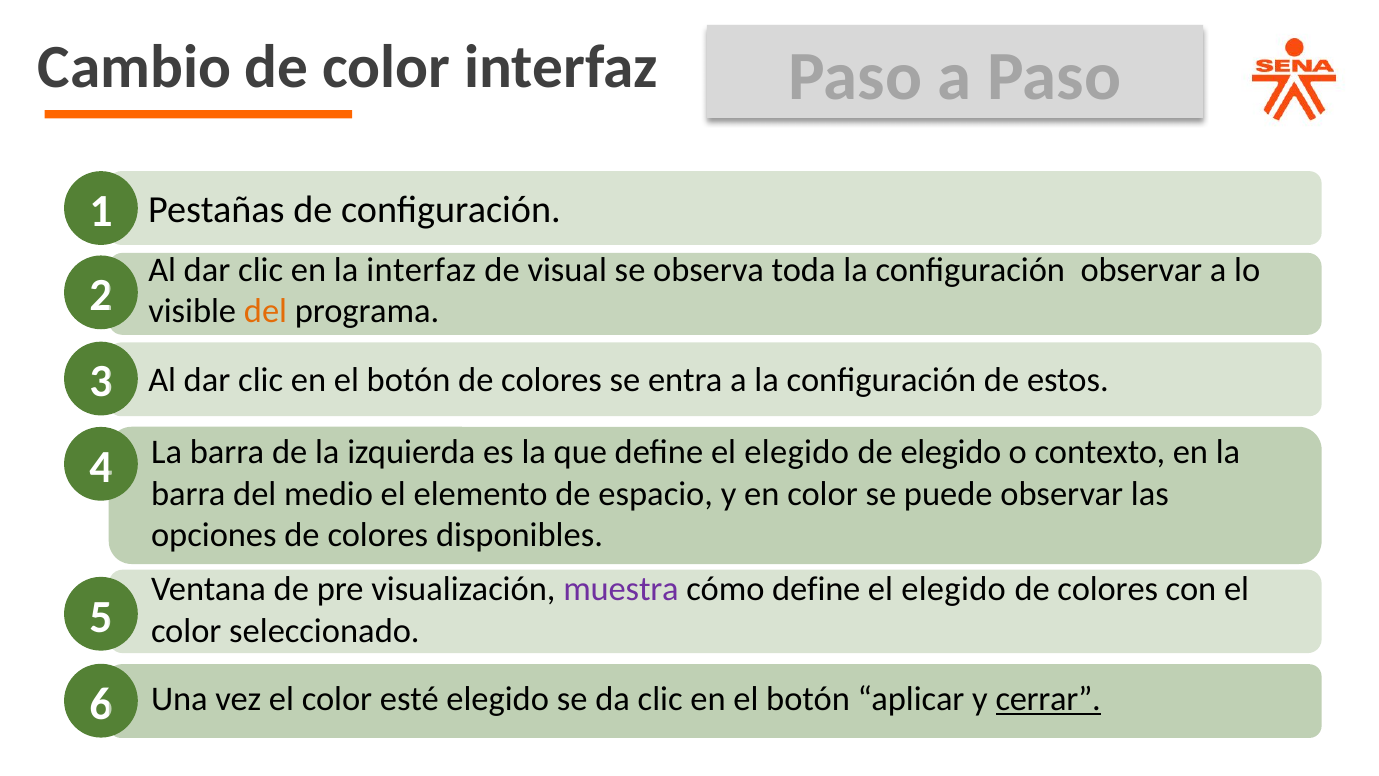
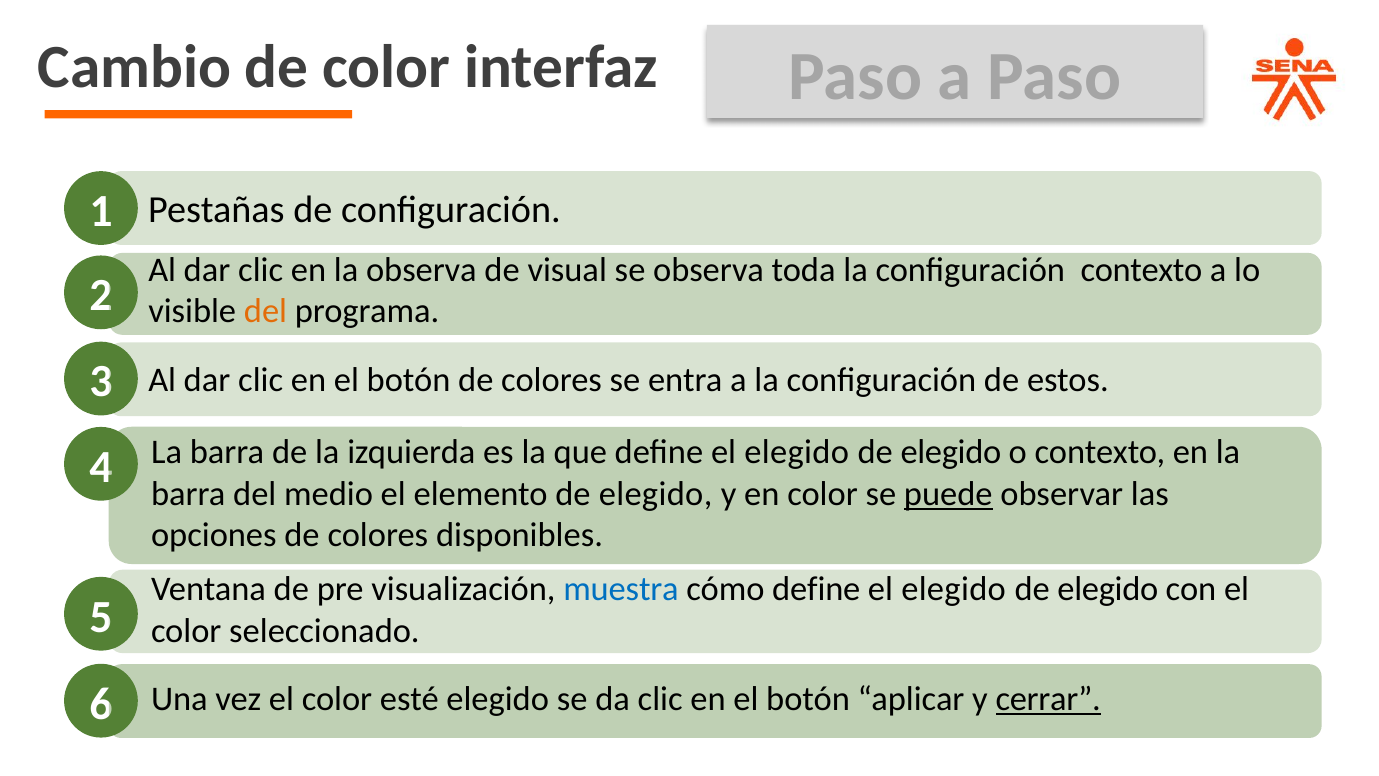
la interfaz: interfaz -> observa (421, 270)
configuración observar: observar -> contexto (1141, 270)
elemento de espacio: espacio -> elegido (656, 494)
puede underline: none -> present (948, 494)
muestra colour: purple -> blue (621, 589)
colores: colores -> elegido (1108, 589)
